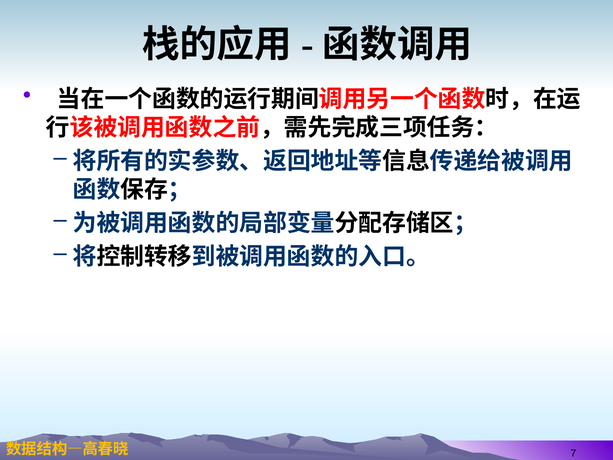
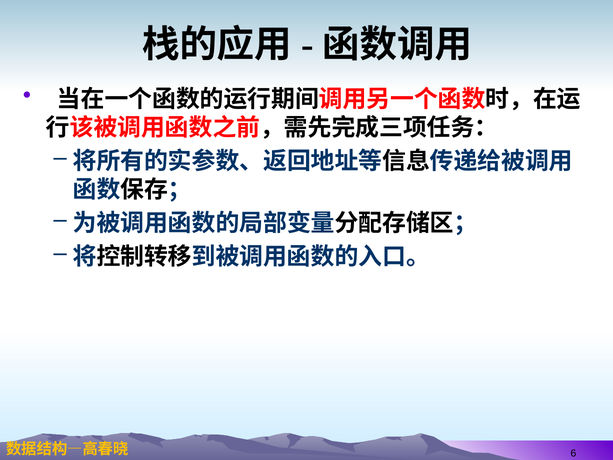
7: 7 -> 6 (573, 453)
